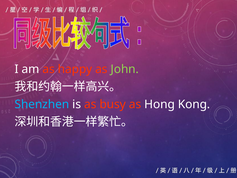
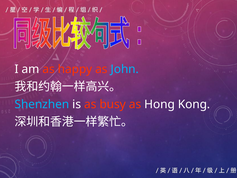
John colour: light green -> light blue (125, 69)
